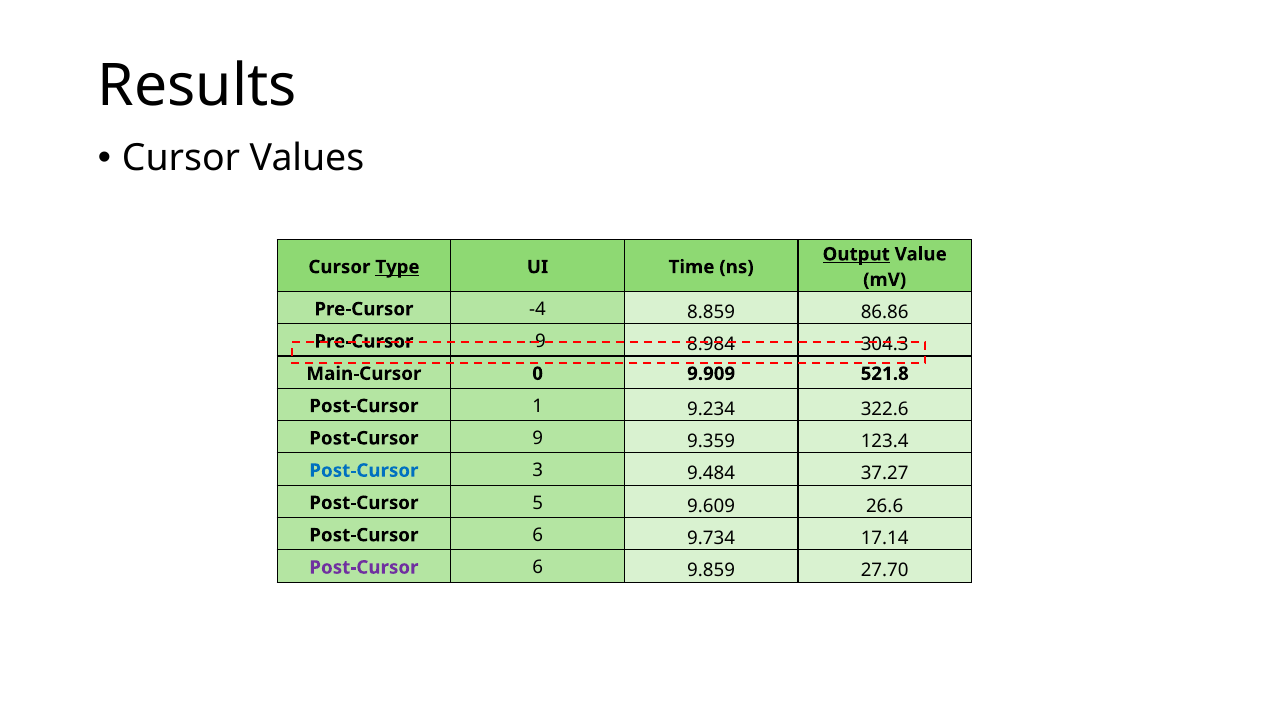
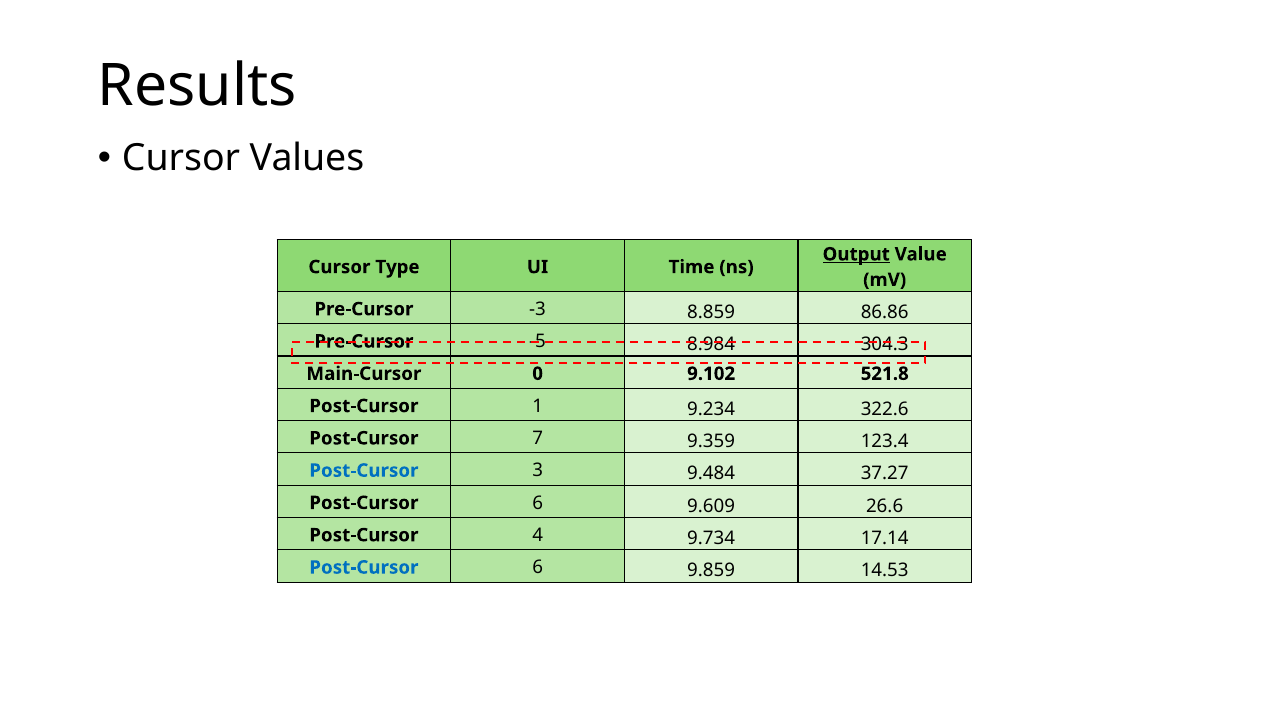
Type underline: present -> none (397, 267)
-4: -4 -> -3 (538, 309)
-9: -9 -> -5 (538, 342)
9.909: 9.909 -> 9.102 (711, 374)
9: 9 -> 7 (538, 438)
5: 5 -> 6 (538, 503)
6: 6 -> 4 (538, 535)
Post-Cursor colour: purple -> blue (364, 568)
27.70: 27.70 -> 14.53 (885, 571)
